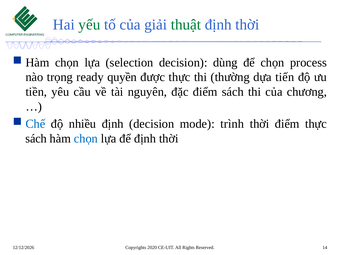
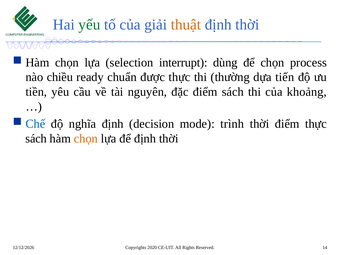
thuật colour: green -> orange (186, 25)
selection decision: decision -> interrupt (183, 62)
trọng: trọng -> chiều (60, 77)
quyền: quyền -> chuẩn (122, 77)
chương: chương -> khoảng (307, 92)
nhiều: nhiều -> nghĩa (82, 124)
chọn colour: blue -> orange (86, 139)
